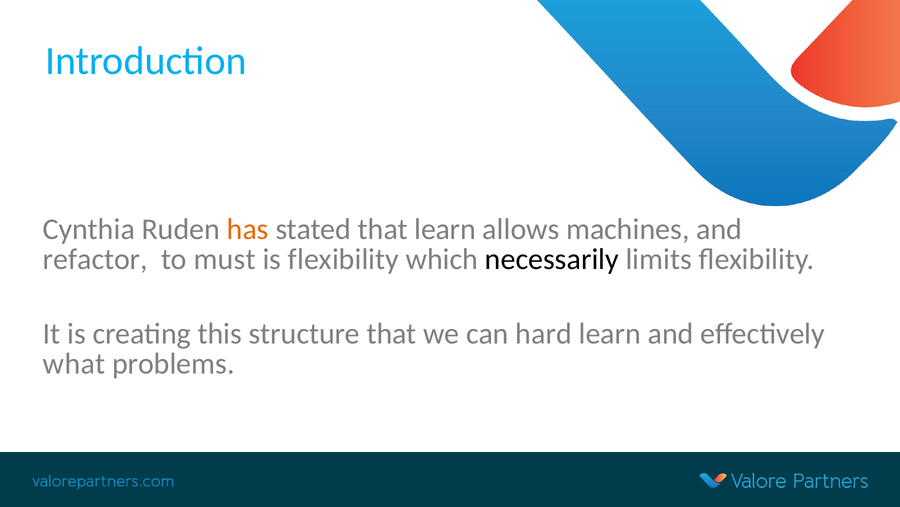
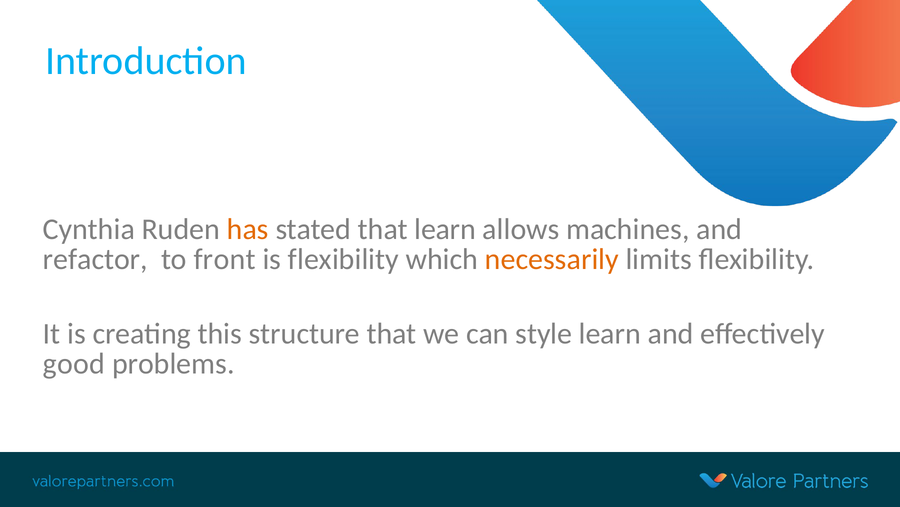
must: must -> front (225, 259)
necessarily colour: black -> orange (552, 259)
hard: hard -> style (544, 334)
what: what -> good (74, 363)
